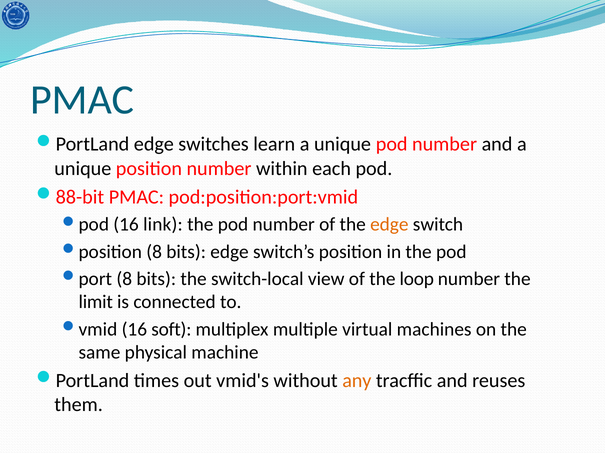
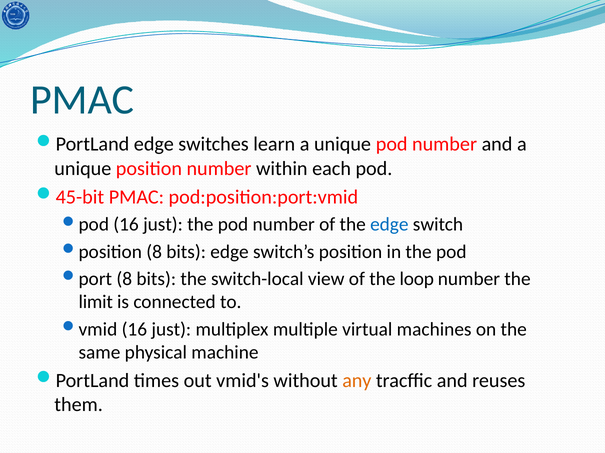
88-bit: 88-bit -> 45-bit (80, 197)
link: link -> just (163, 225)
edge colour: orange -> blue (389, 225)
soft: soft -> just (171, 330)
